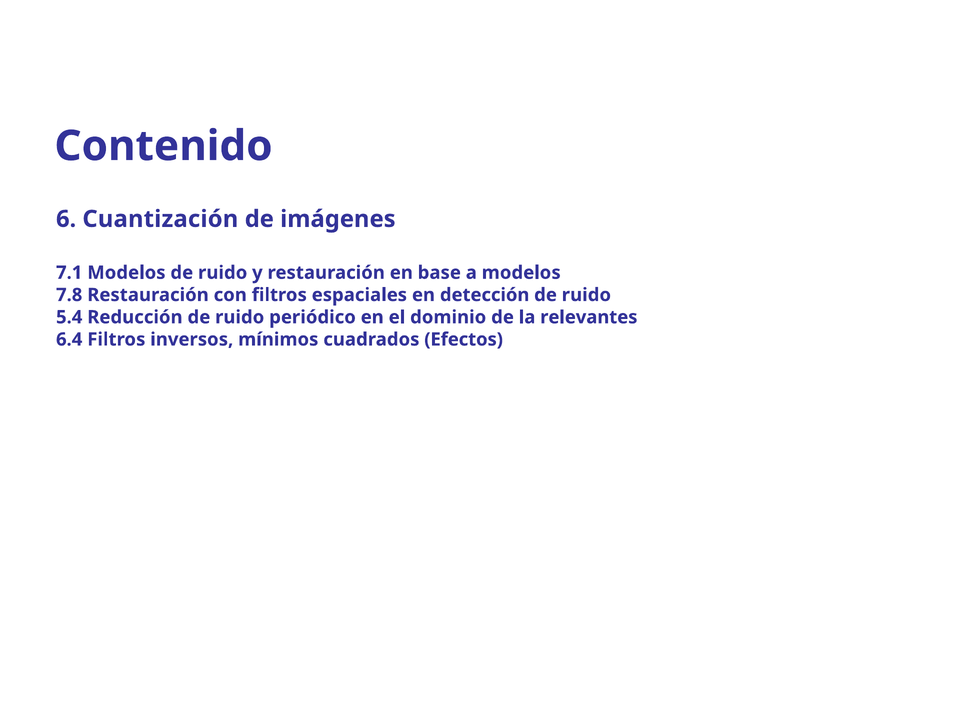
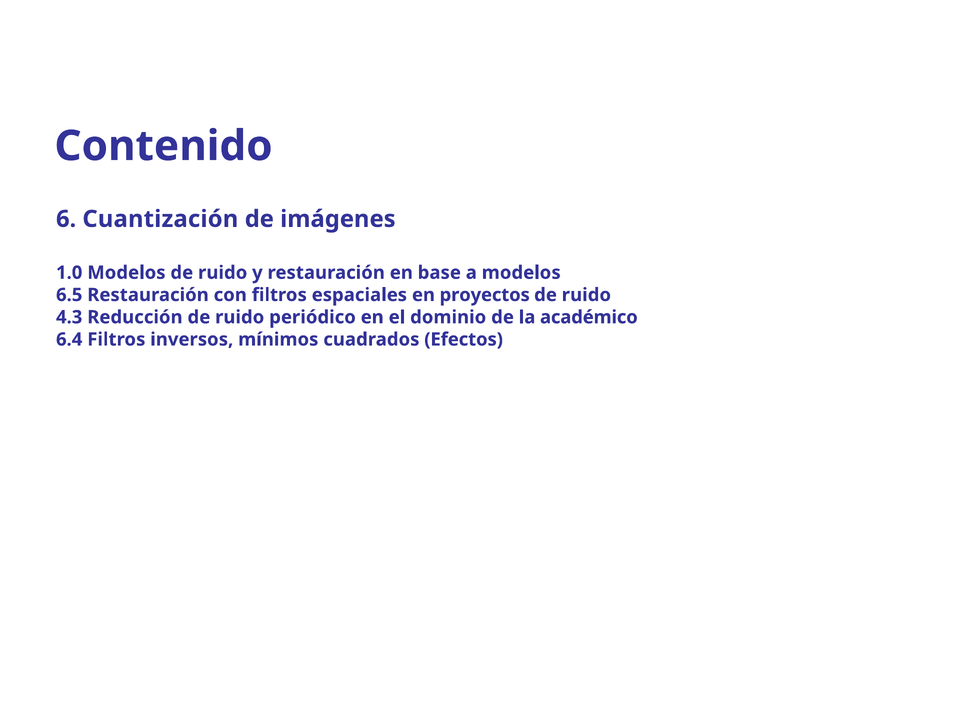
7.1: 7.1 -> 1.0 (69, 273)
7.8: 7.8 -> 6.5 (69, 295)
detección: detección -> proyectos (485, 295)
5.4: 5.4 -> 4.3 (69, 317)
relevantes: relevantes -> académico (589, 317)
